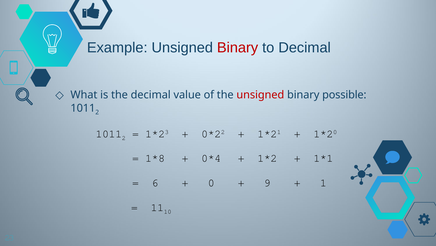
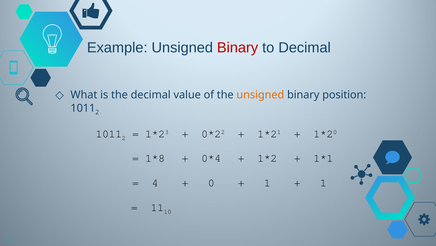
unsigned colour: red -> orange (260, 95)
possible: possible -> position (344, 95)
6: 6 -> 4 (155, 182)
9: 9 -> 1 (267, 182)
